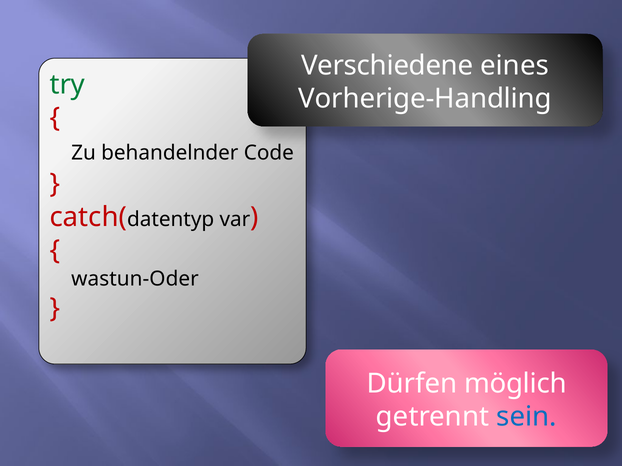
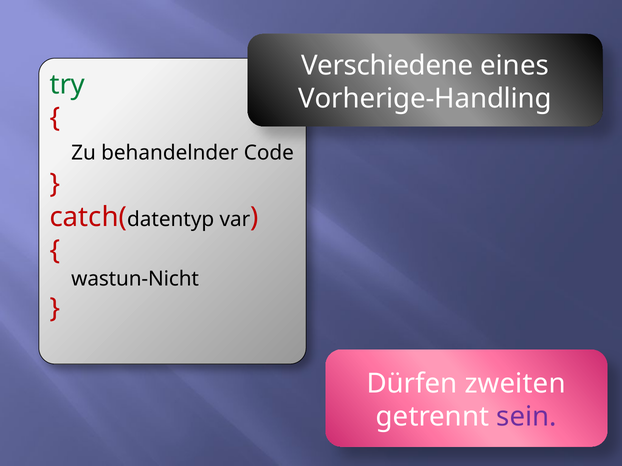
wastun-Oder: wastun-Oder -> wastun-Nicht (135, 279)
möglich: möglich -> zweiten (515, 384)
sein colour: blue -> purple (527, 417)
